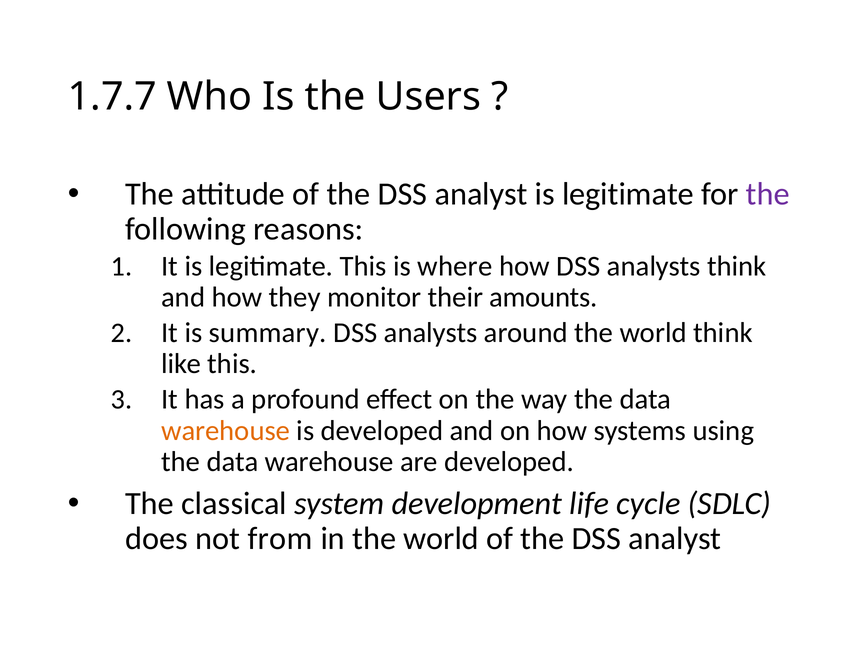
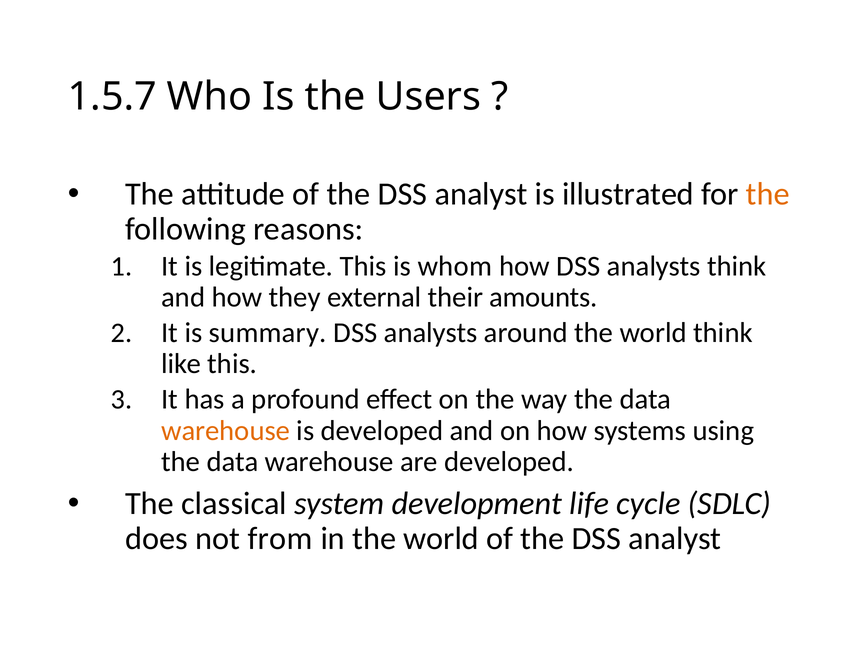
1.7.7: 1.7.7 -> 1.5.7 (112, 97)
analyst is legitimate: legitimate -> illustrated (628, 194)
the colour: purple -> orange (768, 194)
where: where -> whom (455, 266)
monitor: monitor -> external (374, 297)
